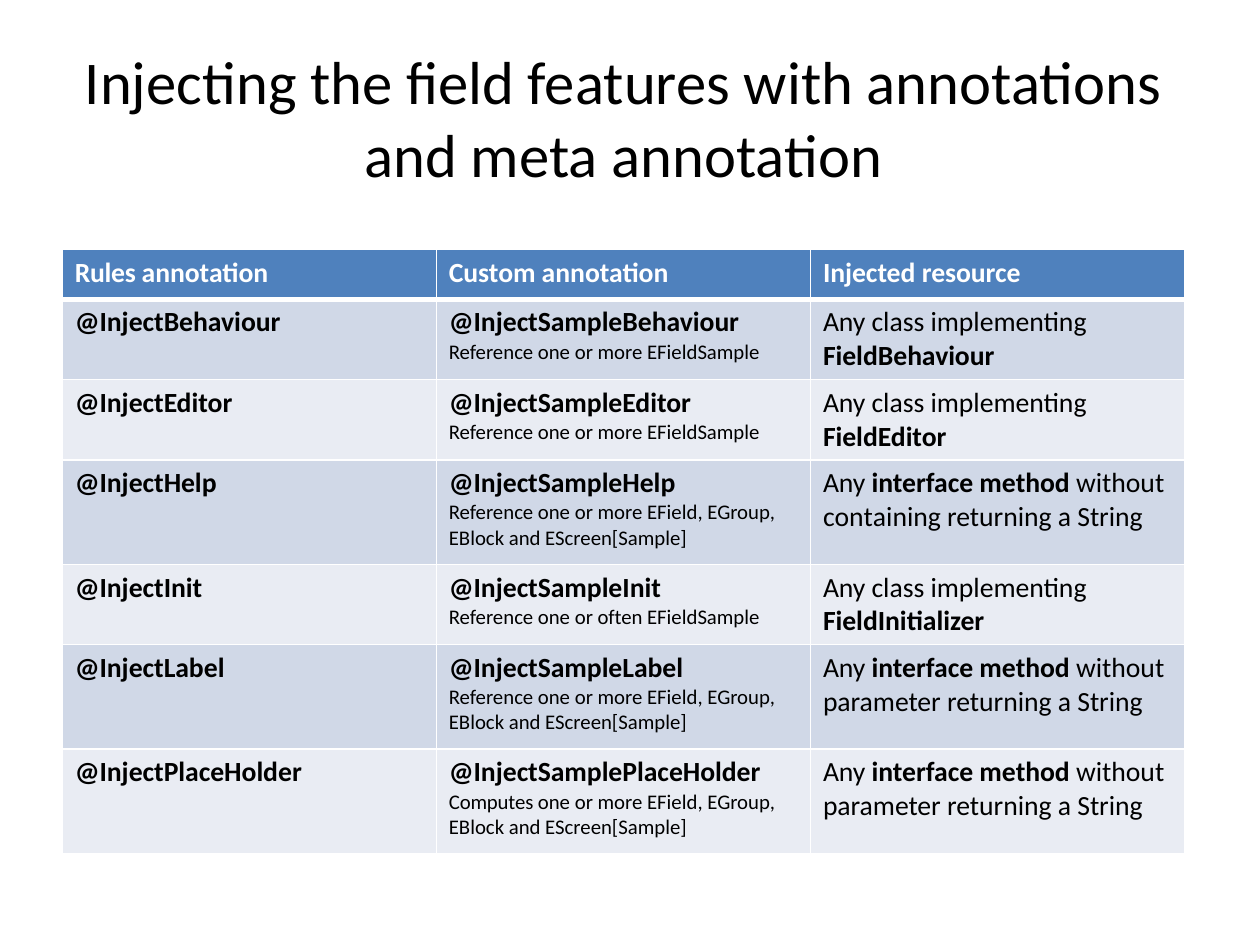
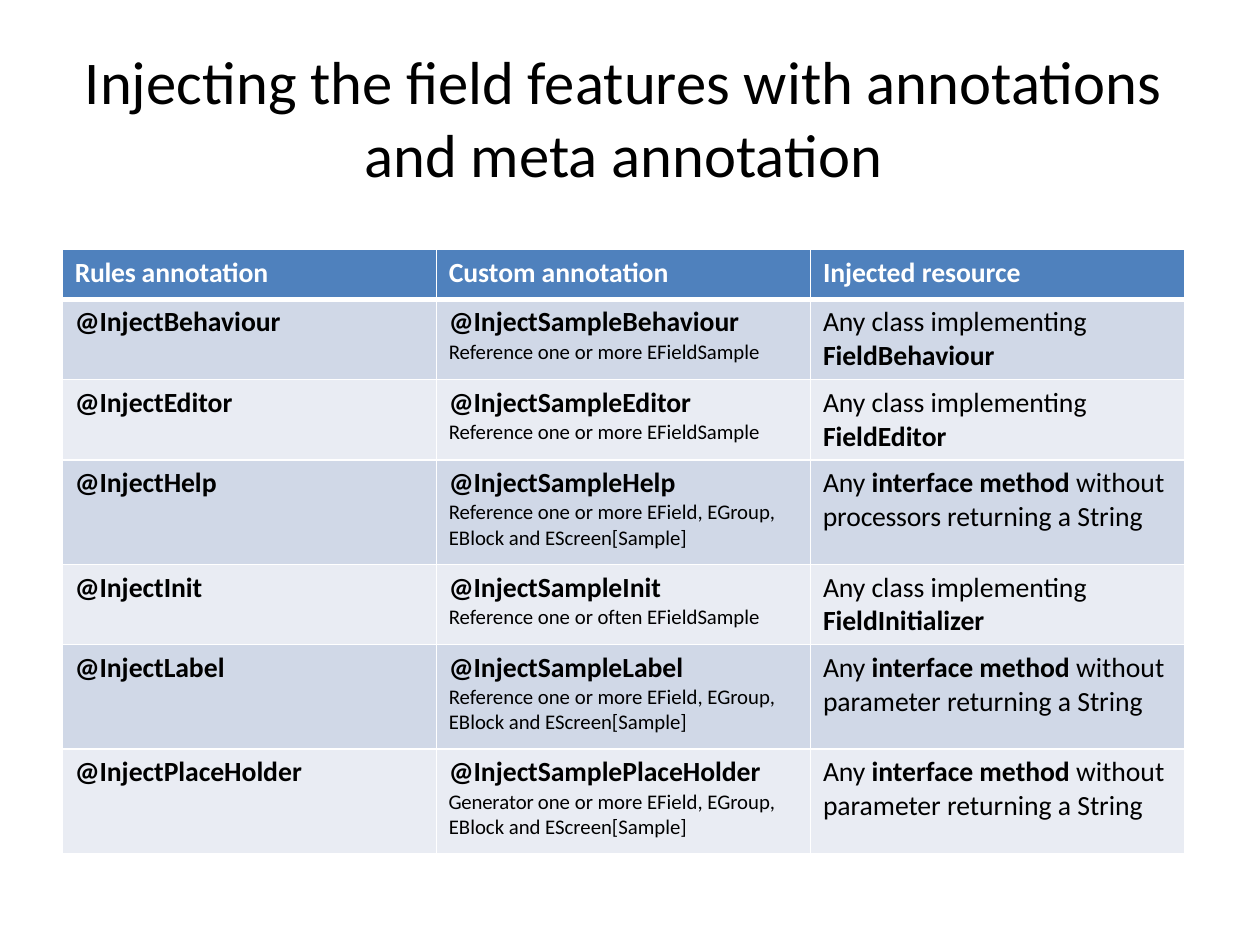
containing: containing -> processors (882, 517)
Computes: Computes -> Generator (491, 802)
